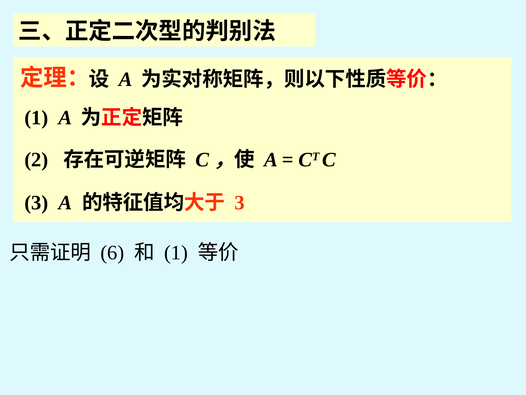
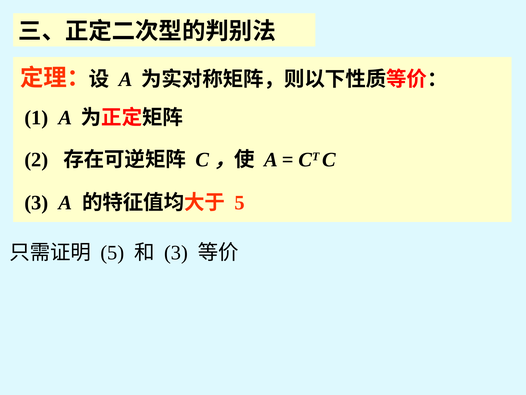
3: 3 -> 5 (240, 202)
6: 6 -> 5 (112, 252)
1: 1 -> 3 (176, 252)
